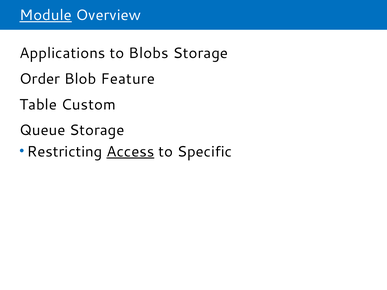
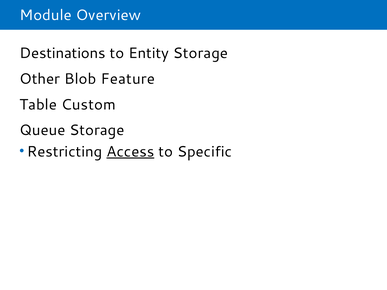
Module underline: present -> none (46, 15)
Applications: Applications -> Destinations (63, 53)
Blobs: Blobs -> Entity (149, 53)
Order: Order -> Other (40, 79)
